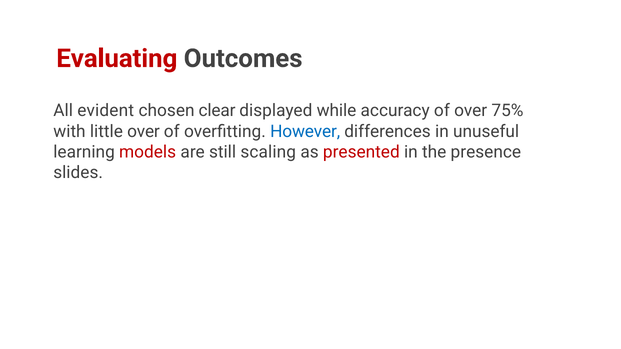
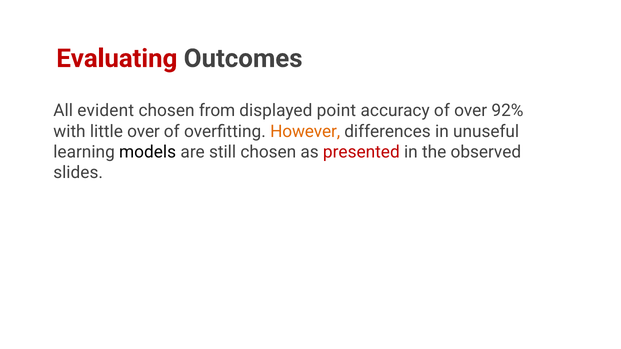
clear: clear -> from (217, 111)
while: while -> point (336, 111)
75%: 75% -> 92% (507, 111)
However colour: blue -> orange (305, 132)
models colour: red -> black (148, 152)
still scaling: scaling -> chosen (268, 152)
presence: presence -> observed (486, 152)
